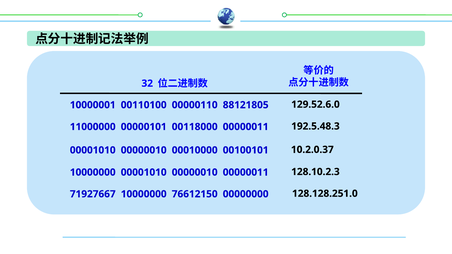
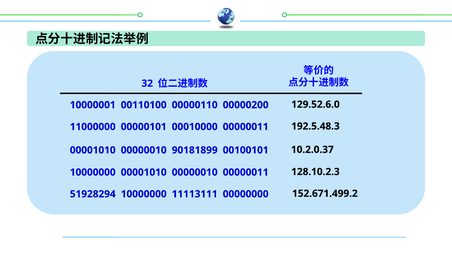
88121805: 88121805 -> 00000200 (246, 105)
00118000: 00118000 -> 00010000 (195, 127)
00010000: 00010000 -> 90181899 (195, 150)
71927667: 71927667 -> 51928294 (93, 194)
76612150: 76612150 -> 11113111 (195, 194)
128.128.251.0: 128.128.251.0 -> 152.671.499.2 (325, 194)
